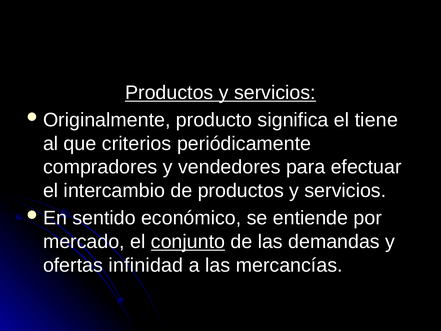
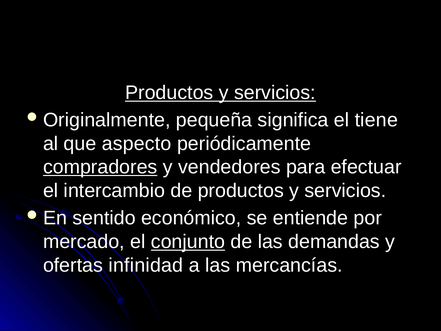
producto: producto -> pequeña (214, 120)
criterios: criterios -> aspecto (137, 143)
compradores underline: none -> present (100, 167)
